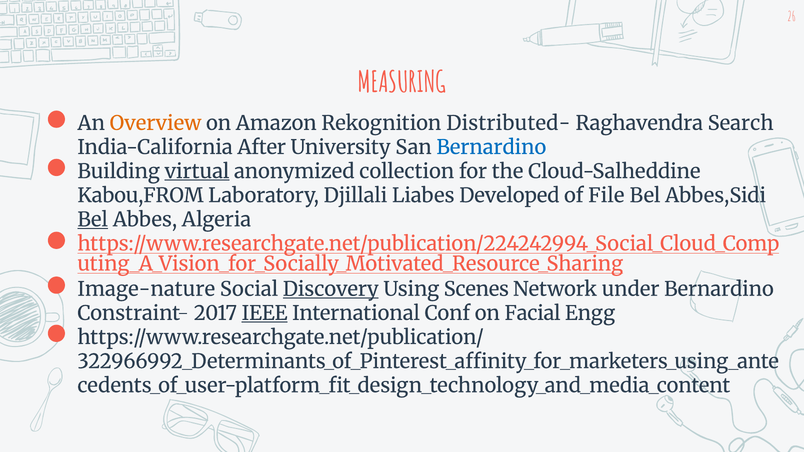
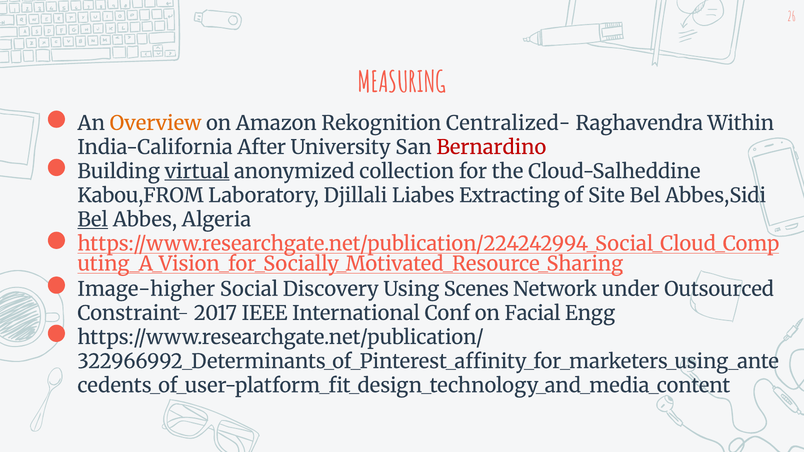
Distributed-: Distributed- -> Centralized- (508, 123)
Search: Search -> Within (741, 123)
Bernardino colour: blue -> red (491, 147)
Developed: Developed -> Extracting (509, 196)
File: File -> Site (606, 196)
Image-nature: Image-nature -> Image-higher (146, 289)
Discovery underline: present -> none (331, 289)
under Bernardino: Bernardino -> Outsourced (719, 289)
IEEE underline: present -> none (265, 314)
